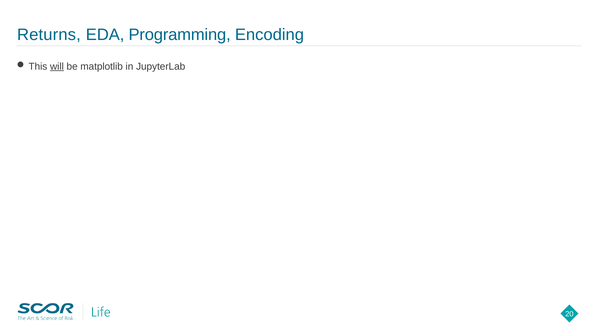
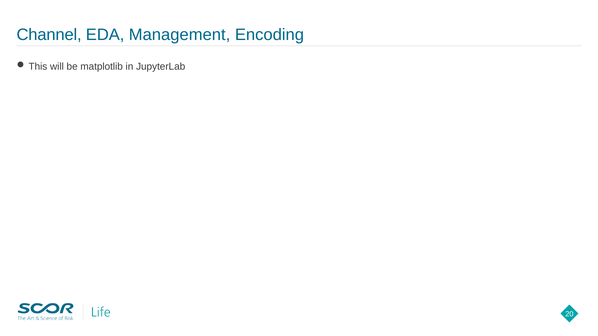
Returns: Returns -> Channel (49, 35)
Programming: Programming -> Management (180, 35)
will underline: present -> none (57, 67)
